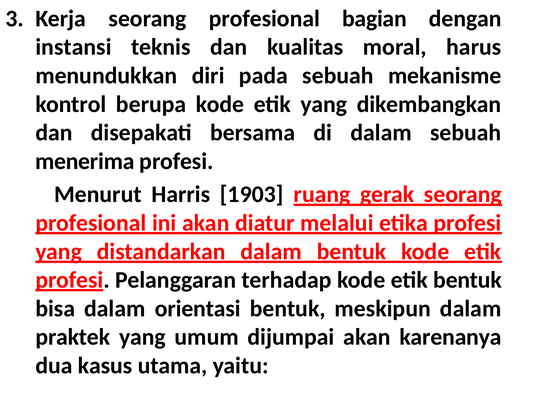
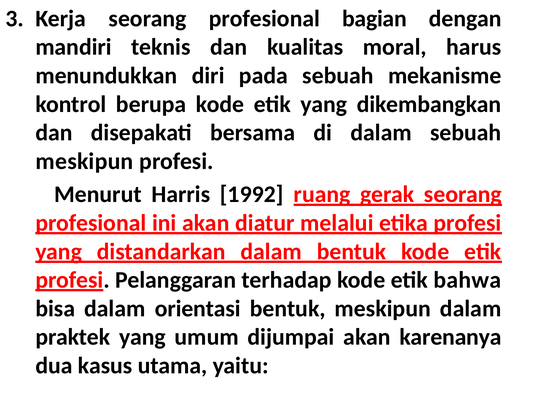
instansi: instansi -> mandiri (74, 47)
menerima: menerima -> meskipun (85, 161)
1903: 1903 -> 1992 (252, 194)
etik bentuk: bentuk -> bahwa (467, 280)
